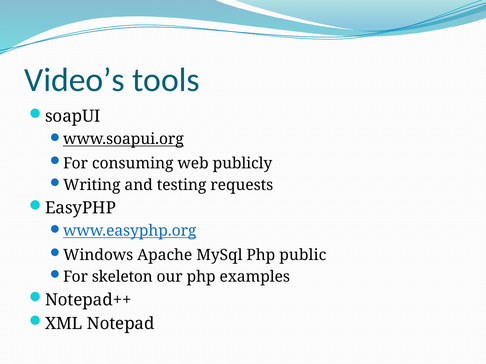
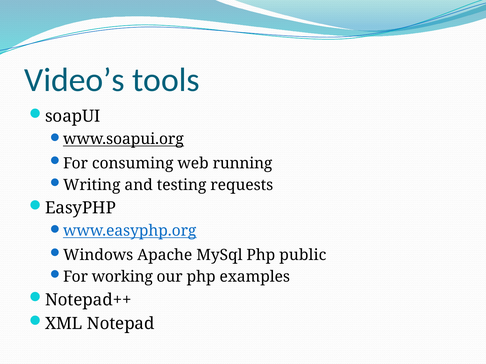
publicly: publicly -> running (243, 164)
skeleton: skeleton -> working (122, 277)
